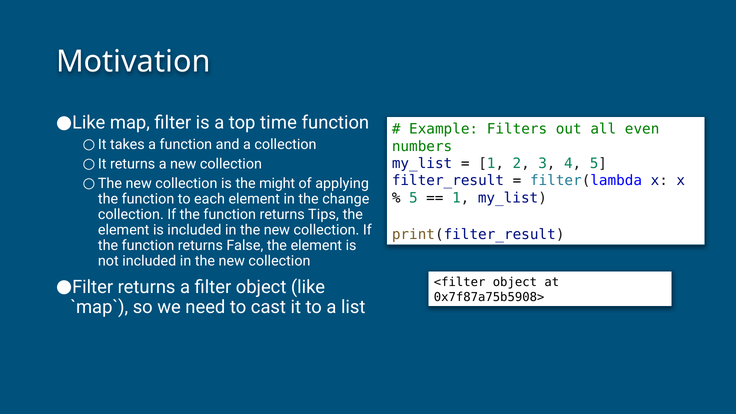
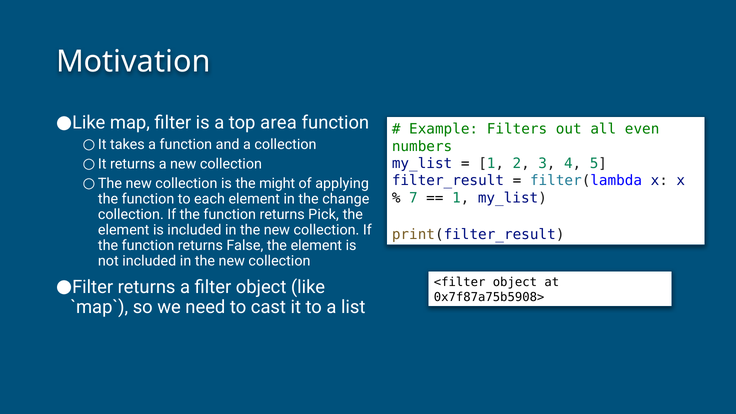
time: time -> area (278, 123)
5: 5 -> 7 (413, 198)
Tips: Tips -> Pick (324, 215)
